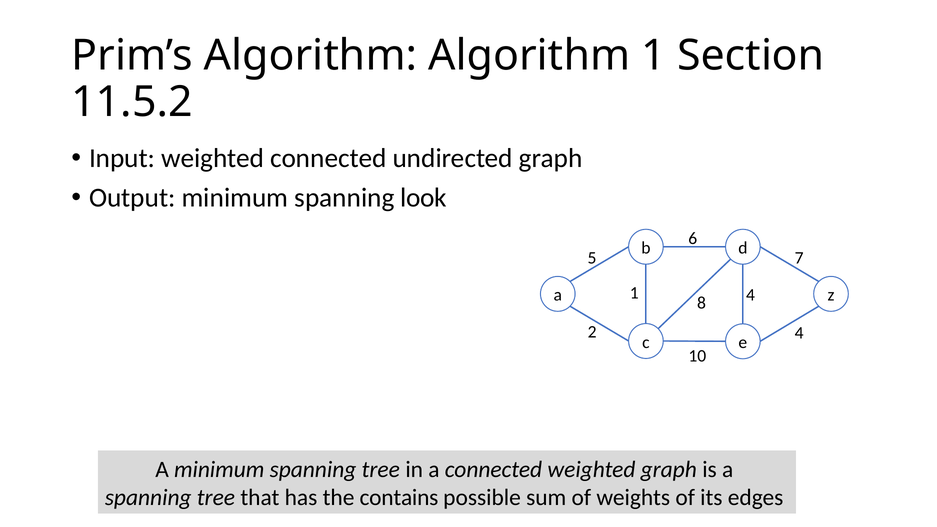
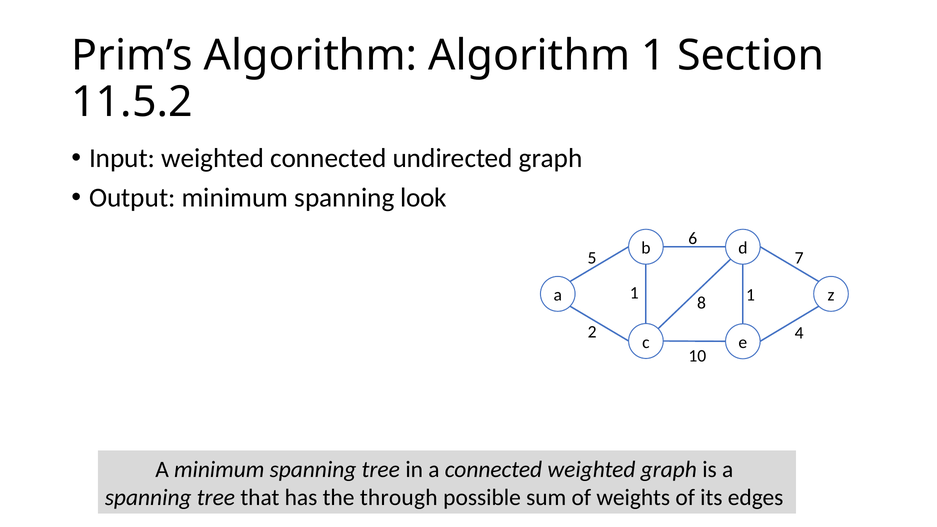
8 4: 4 -> 1 (750, 295)
contains: contains -> through (399, 498)
